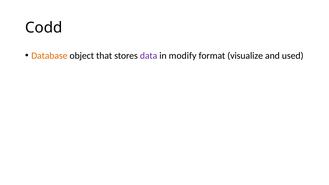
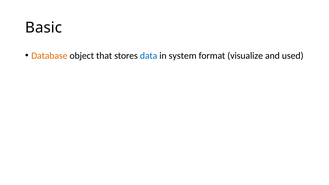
Codd: Codd -> Basic (44, 28)
data colour: purple -> blue (149, 56)
modify: modify -> system (183, 56)
